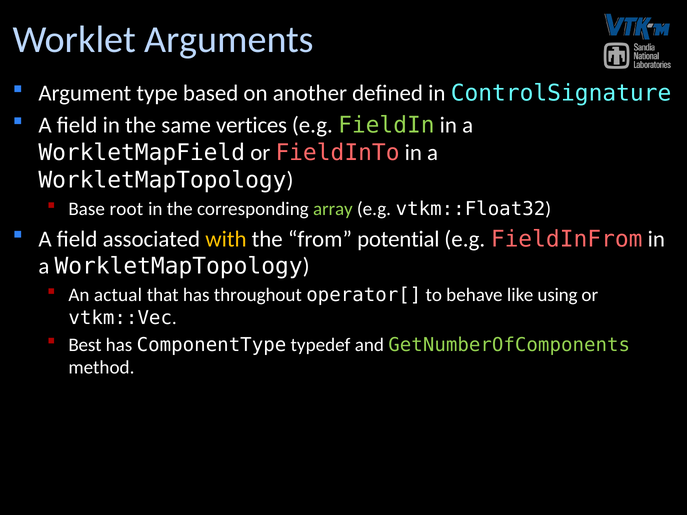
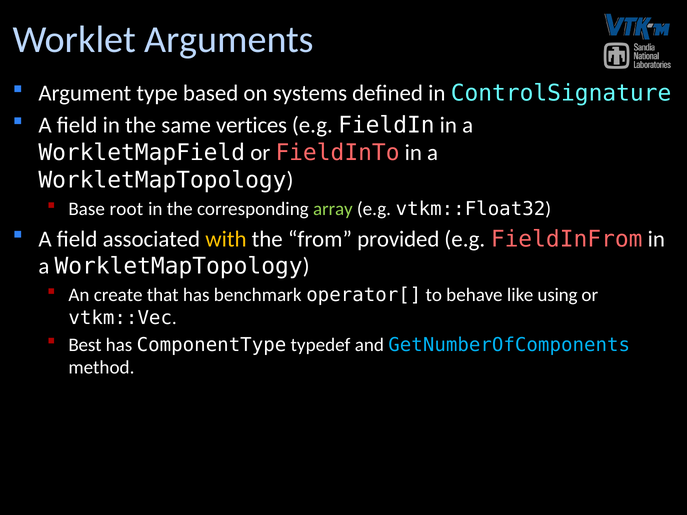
another: another -> systems (310, 93)
FieldIn colour: light green -> white (386, 125)
potential: potential -> provided (398, 239)
actual: actual -> create (118, 295)
throughout: throughout -> benchmark (258, 295)
GetNumberOfComponents colour: light green -> light blue (509, 345)
